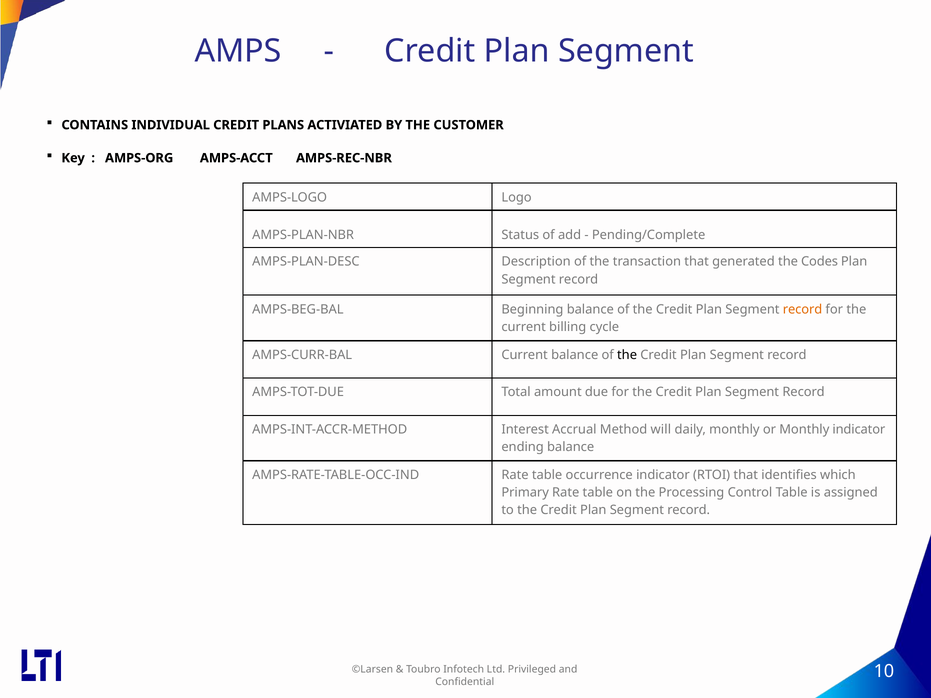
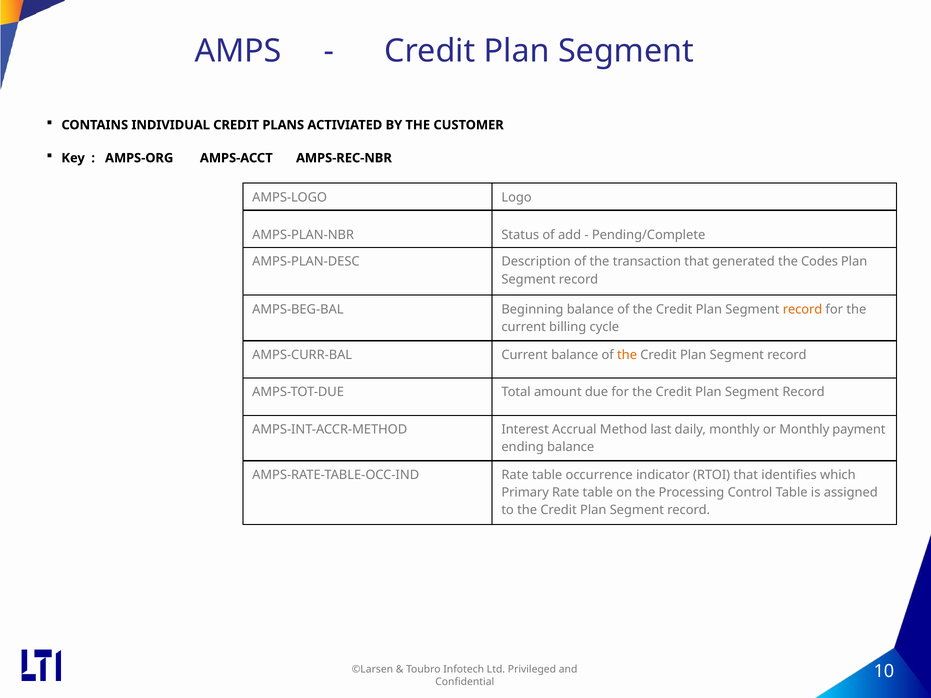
the colour: black -> orange (627, 355)
will: will -> last (661, 430)
Monthly indicator: indicator -> payment (859, 430)
